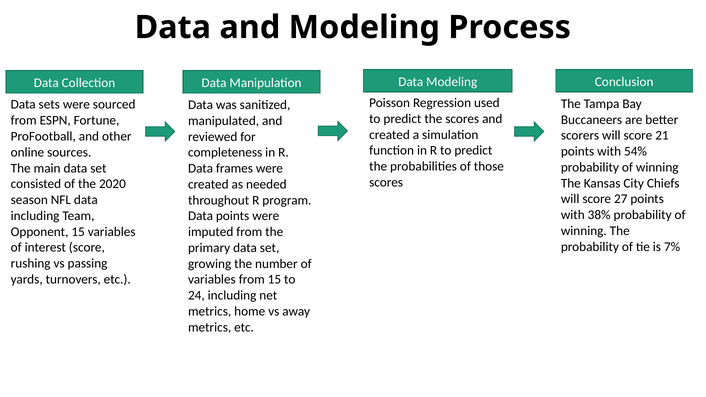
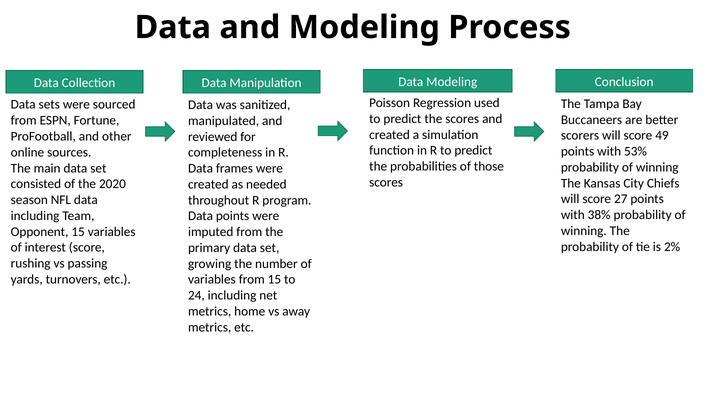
21: 21 -> 49 (662, 136)
54%: 54% -> 53% (636, 152)
7%: 7% -> 2% (672, 247)
